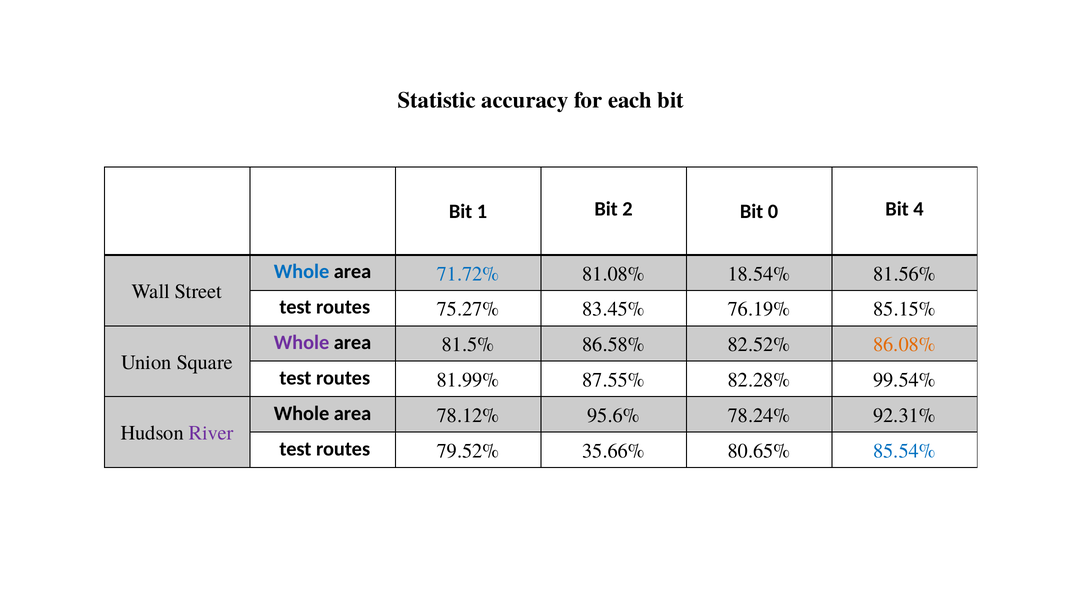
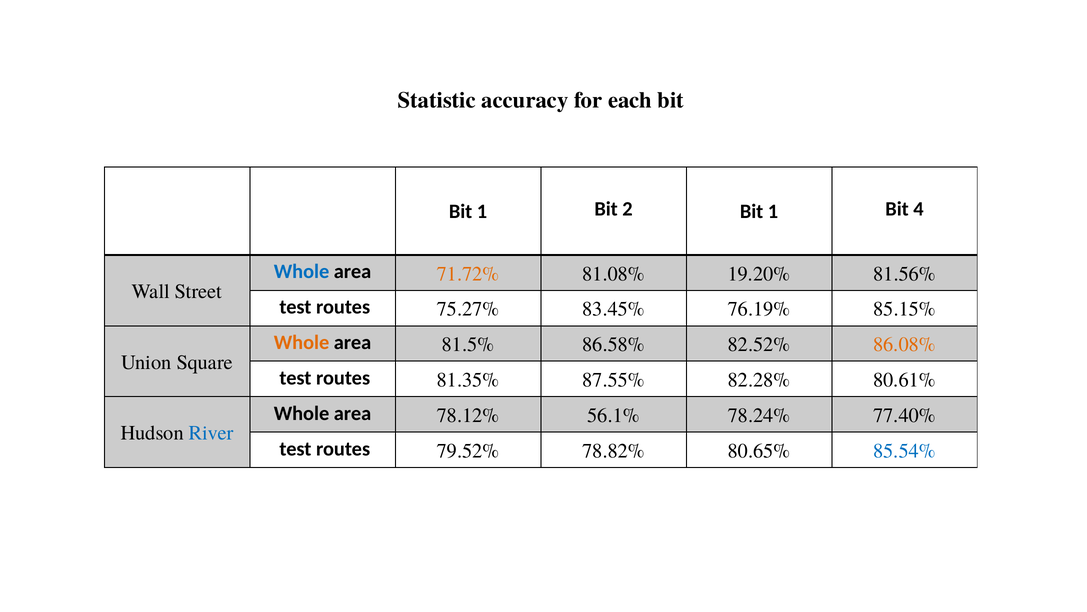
2 Bit 0: 0 -> 1 (773, 211)
71.72% colour: blue -> orange (468, 274)
18.54%: 18.54% -> 19.20% (759, 274)
Whole colour: purple -> orange (302, 342)
81.99%: 81.99% -> 81.35% (468, 380)
99.54%: 99.54% -> 80.61% (905, 380)
95.6%: 95.6% -> 56.1% (614, 415)
92.31%: 92.31% -> 77.40% (905, 415)
River colour: purple -> blue (211, 433)
35.66%: 35.66% -> 78.82% (614, 450)
